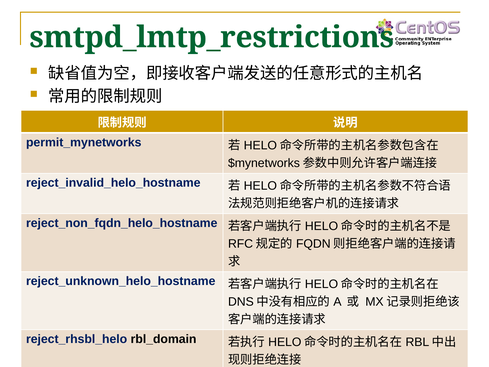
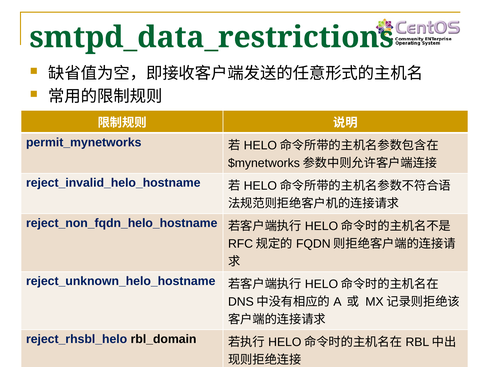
smtpd_lmtp_restrictions: smtpd_lmtp_restrictions -> smtpd_data_restrictions (212, 37)
